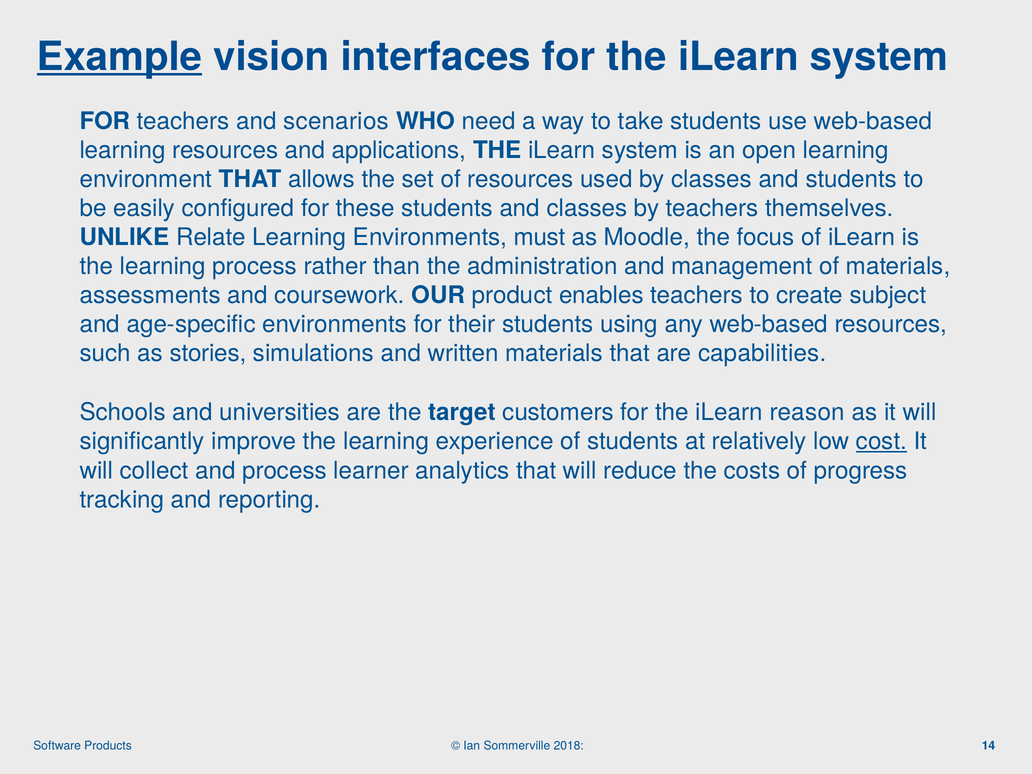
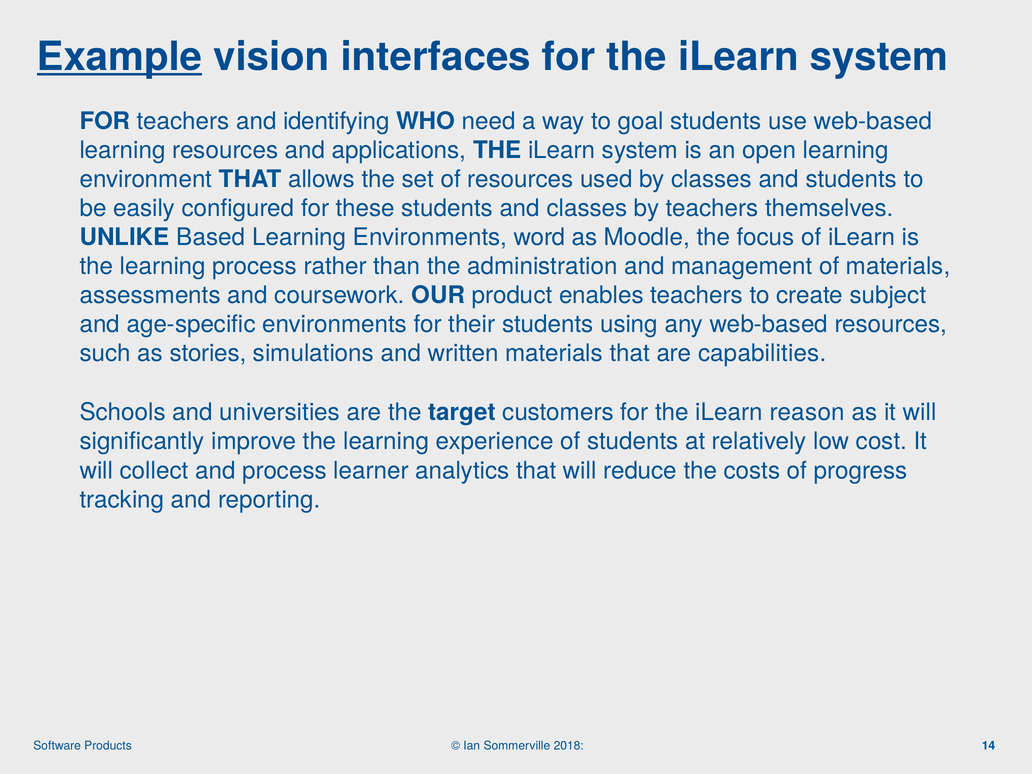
scenarios: scenarios -> identifying (336, 121)
take: take -> goal (641, 121)
Relate: Relate -> Based (211, 237)
must: must -> word (539, 237)
cost underline: present -> none (881, 442)
